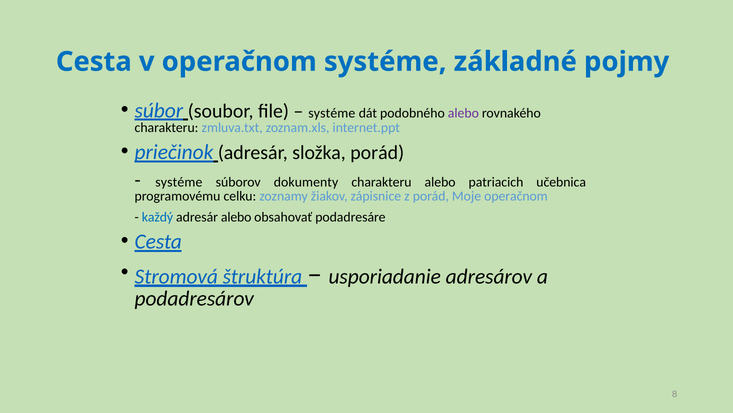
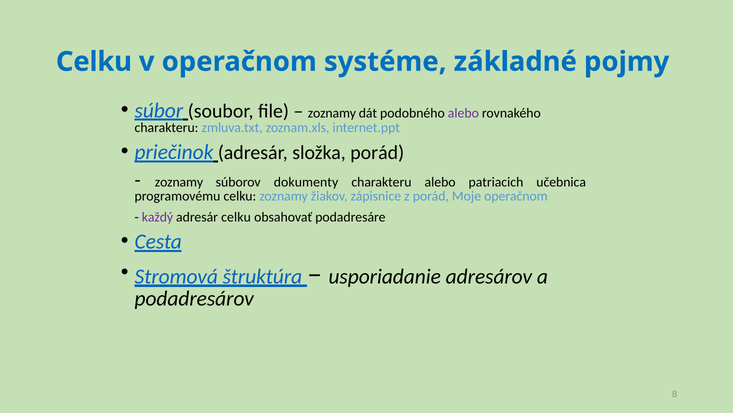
Cesta: Cesta -> Celku (94, 62)
systéme: systéme -> zoznamy (332, 113)
systéme: systéme -> zoznamy (179, 182)
každý colour: blue -> purple (157, 217)
adresár alebo: alebo -> celku (236, 217)
